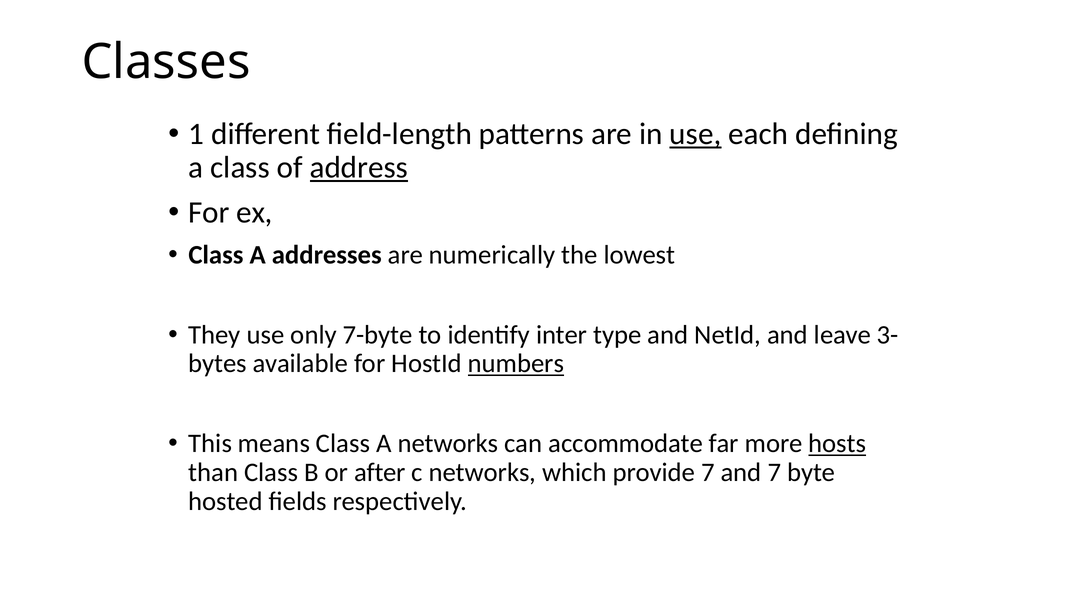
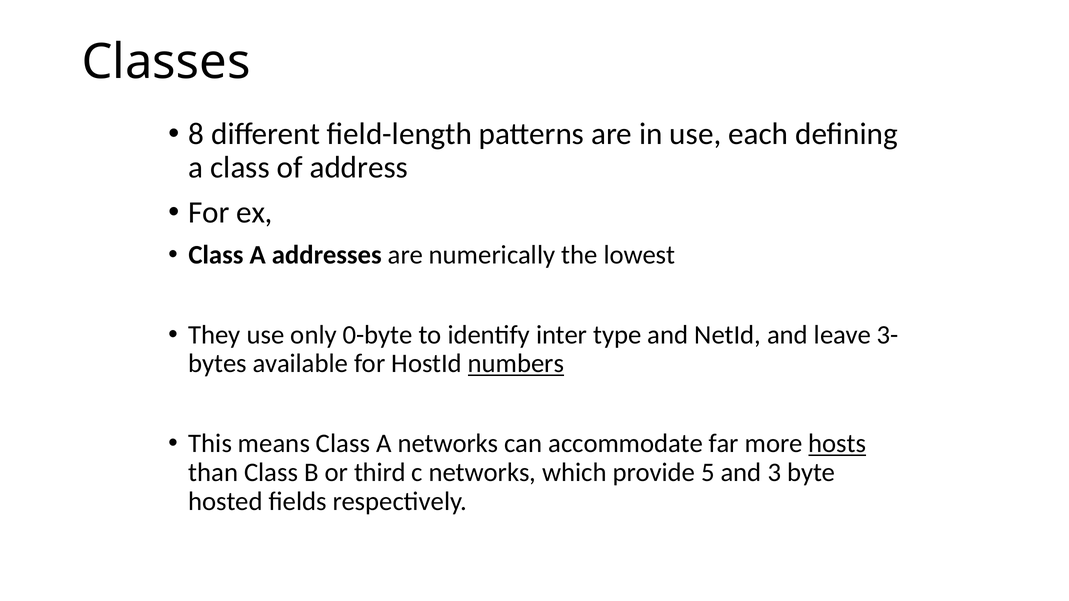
1: 1 -> 8 (196, 134)
use underline: present -> none (695, 134)
address underline: present -> none (359, 168)
7-byte: 7-byte -> 0-byte (378, 335)
after: after -> third (380, 473)
provide 7: 7 -> 5 (708, 473)
and 7: 7 -> 3 (774, 473)
